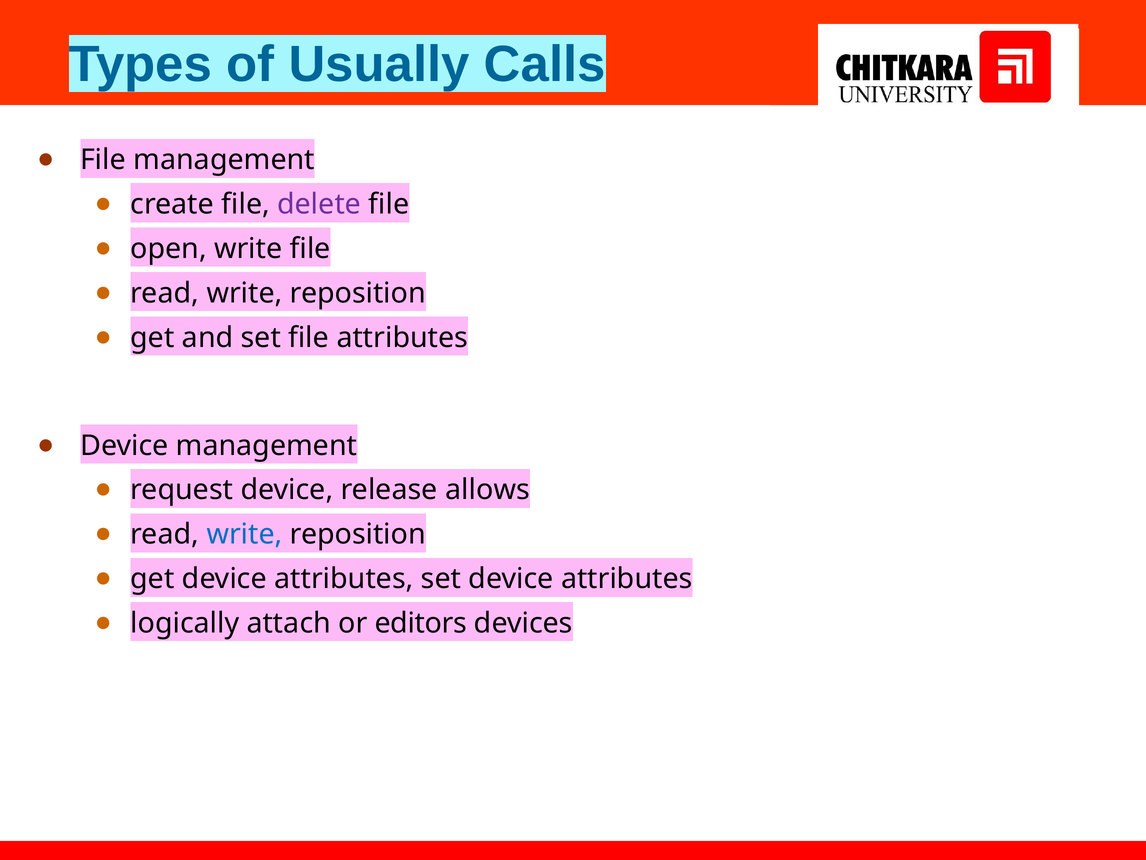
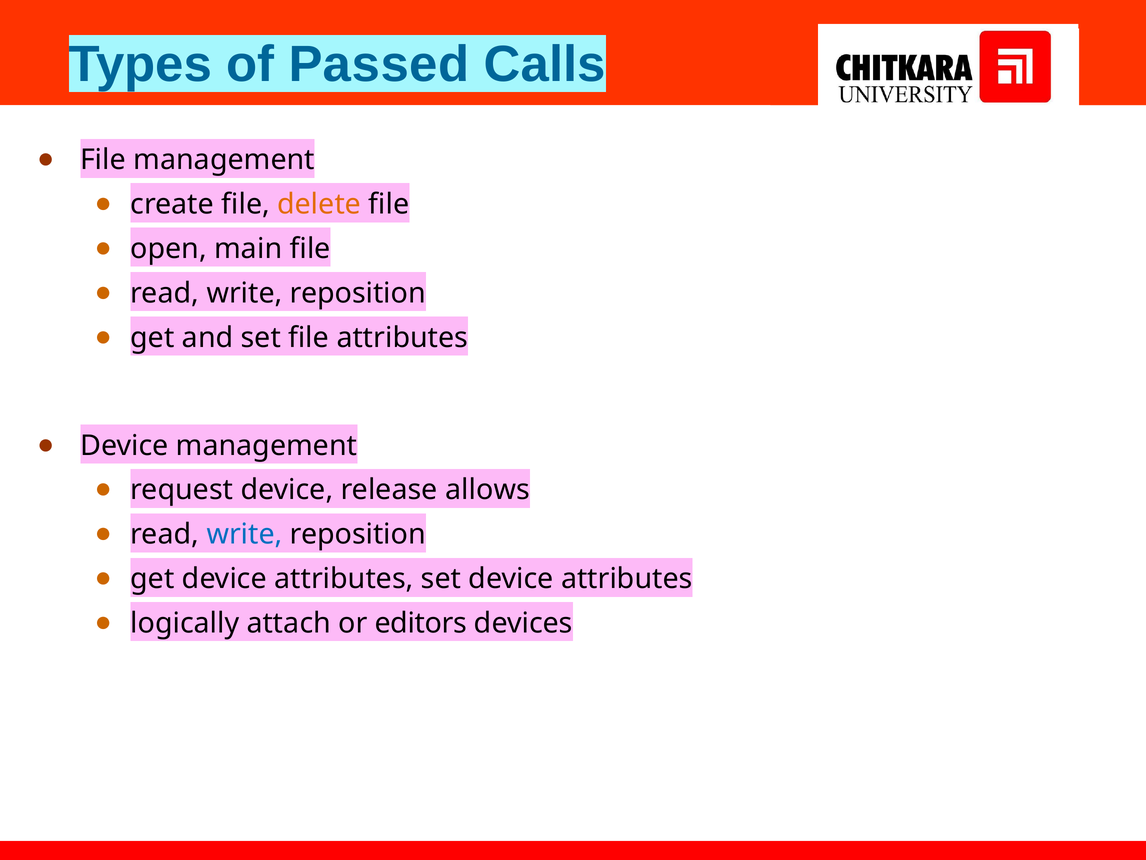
Usually: Usually -> Passed (379, 64)
delete colour: purple -> orange (319, 204)
open write: write -> main (248, 249)
